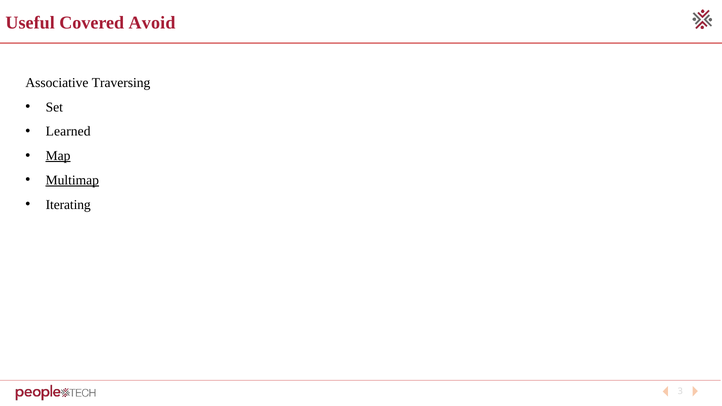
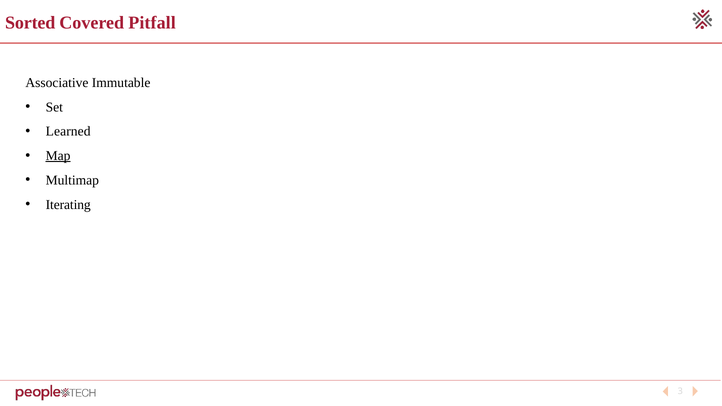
Useful: Useful -> Sorted (30, 23)
Avoid: Avoid -> Pitfall (152, 23)
Traversing: Traversing -> Immutable (121, 83)
Multimap underline: present -> none (72, 180)
